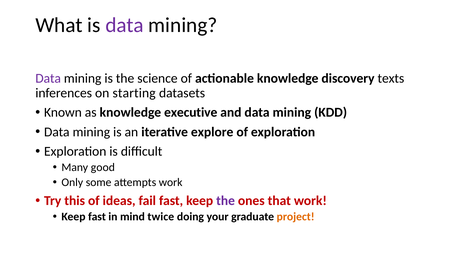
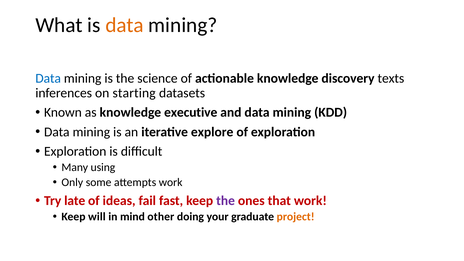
data colour: purple -> orange (124, 25)
Data colour: purple -> blue (48, 78)
good: good -> using (103, 167)
this: this -> late (75, 201)
Keep fast: fast -> will (97, 217)
twice: twice -> other (161, 217)
